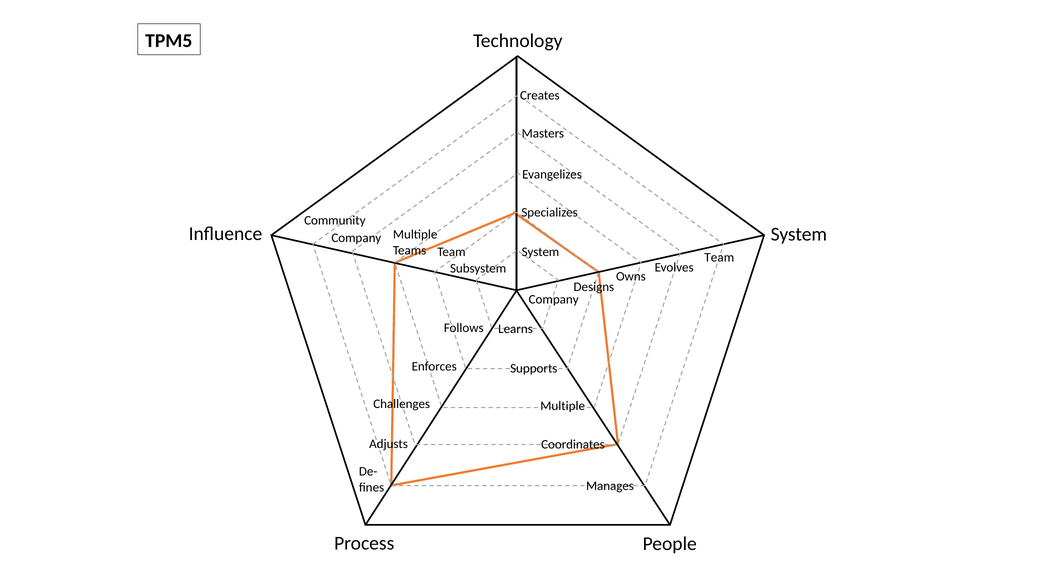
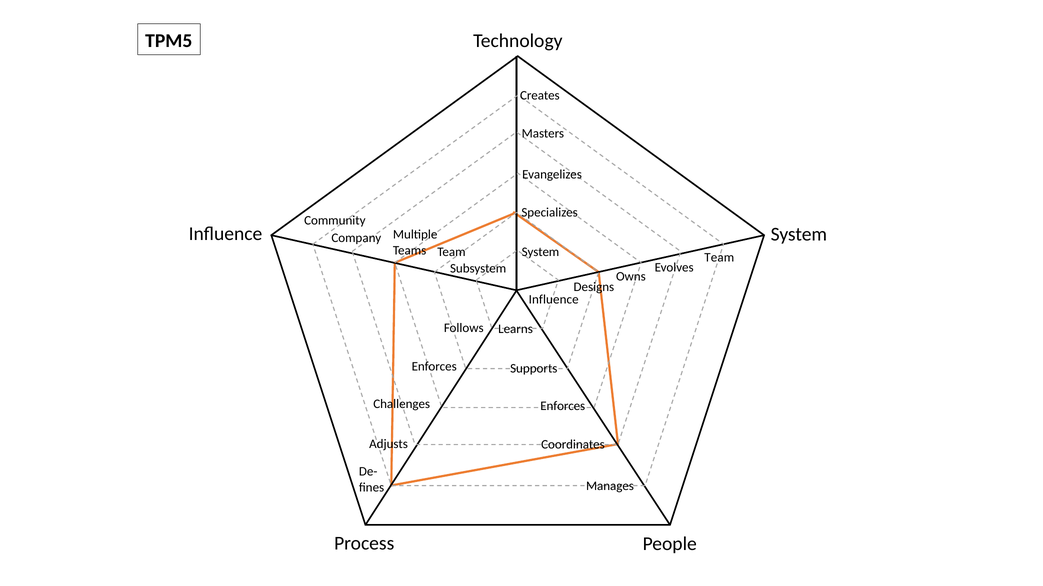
Company: Company -> Influence (554, 300)
Multiple: Multiple -> Enforces (563, 407)
